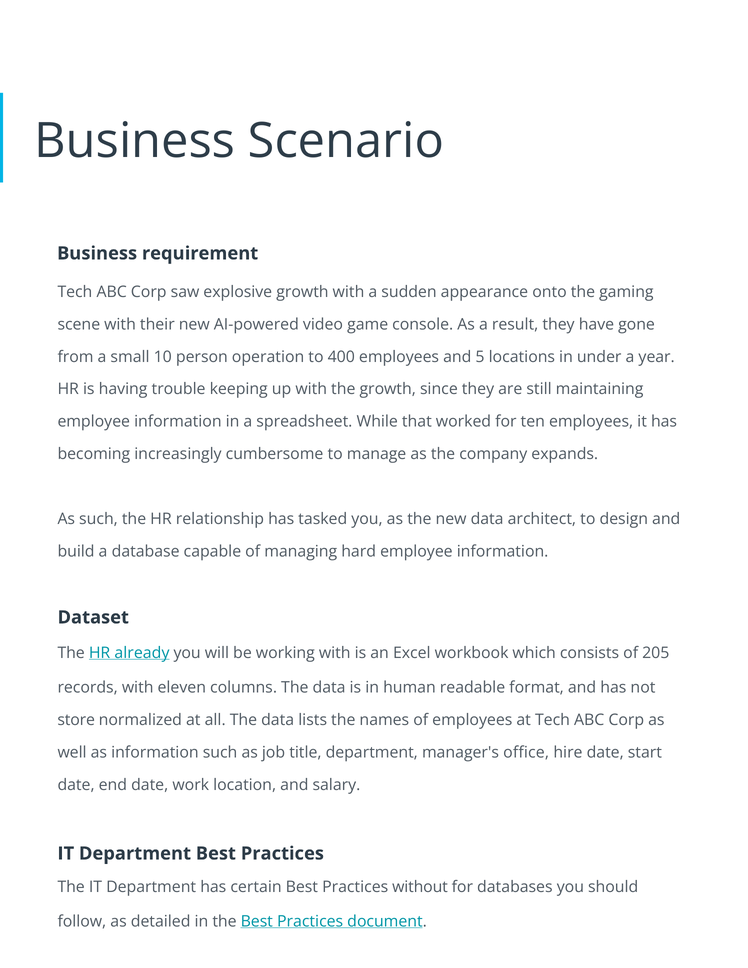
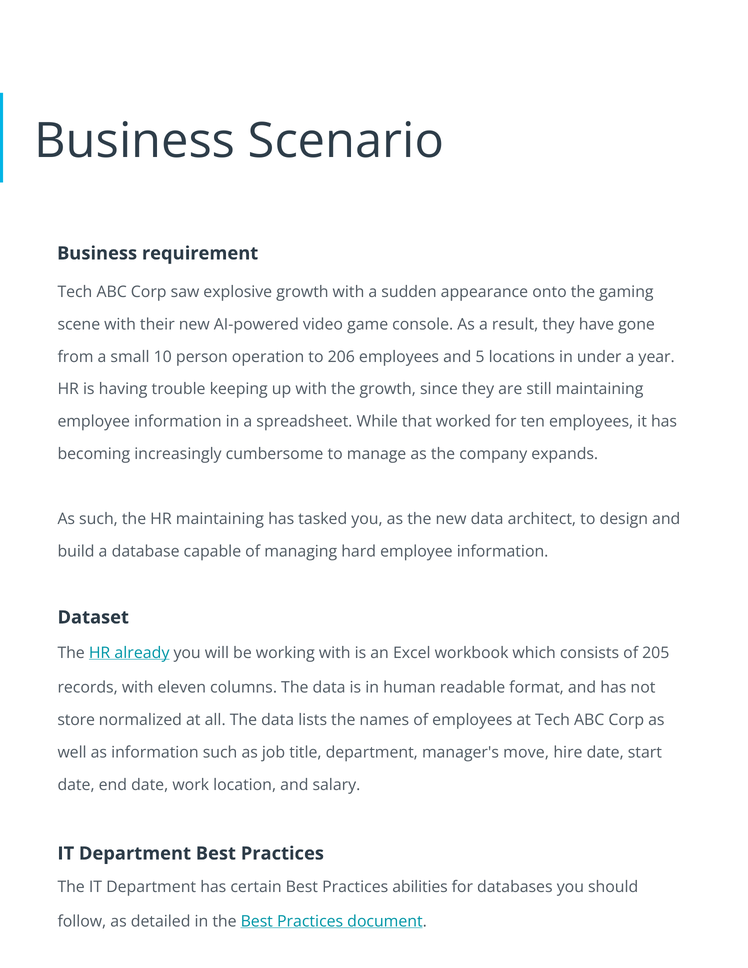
400: 400 -> 206 (341, 357)
HR relationship: relationship -> maintaining (220, 519)
office: office -> move (526, 753)
without: without -> abilities (420, 887)
